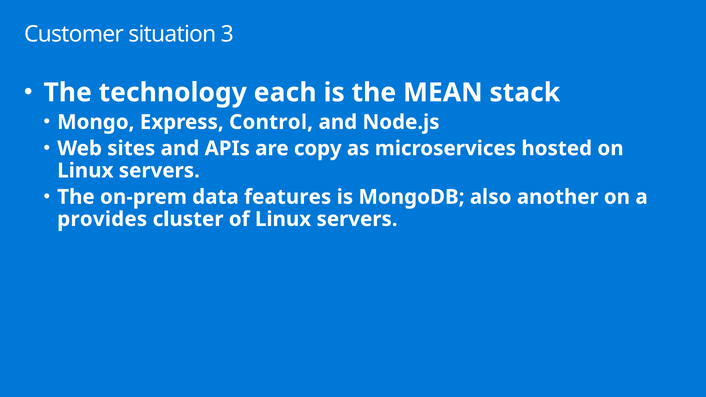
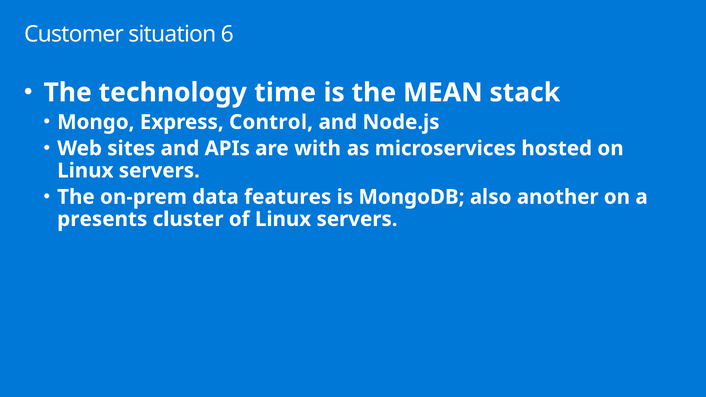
3: 3 -> 6 (227, 34)
each: each -> time (285, 93)
copy: copy -> with (318, 148)
provides: provides -> presents (102, 219)
